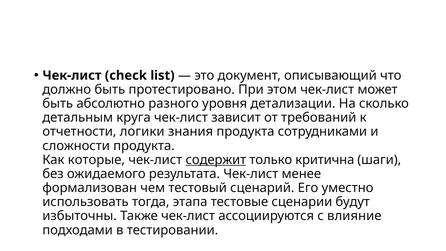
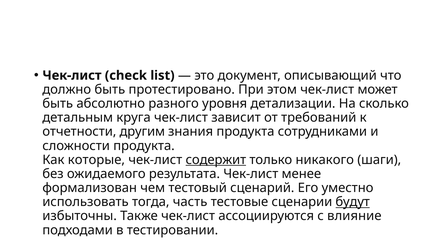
логики: логики -> другим (142, 132)
критична: критична -> никакого (325, 160)
этапа: этапа -> часть (190, 202)
будут underline: none -> present (353, 202)
